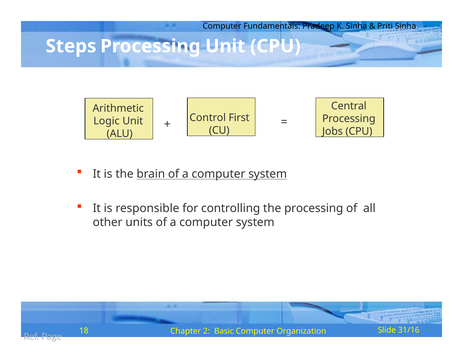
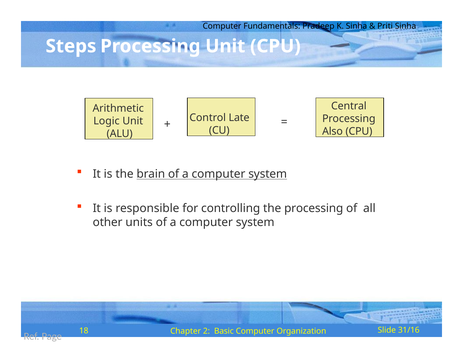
First: First -> Late (239, 118)
Jobs: Jobs -> Also (333, 131)
